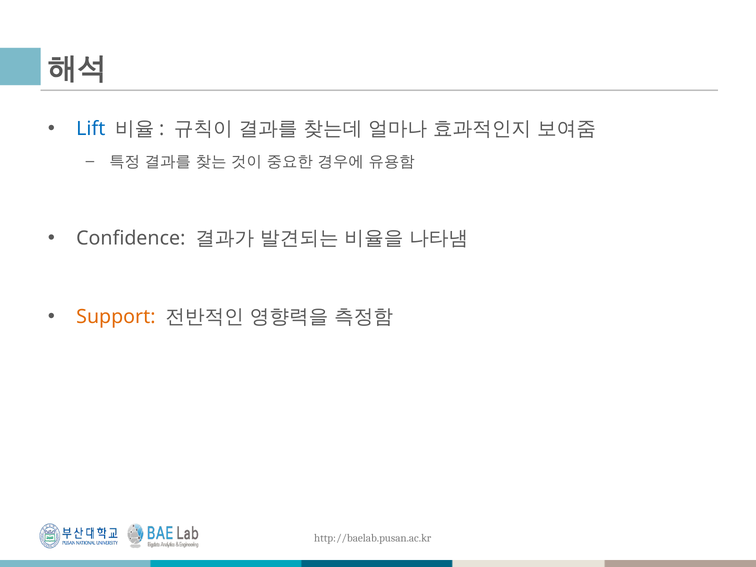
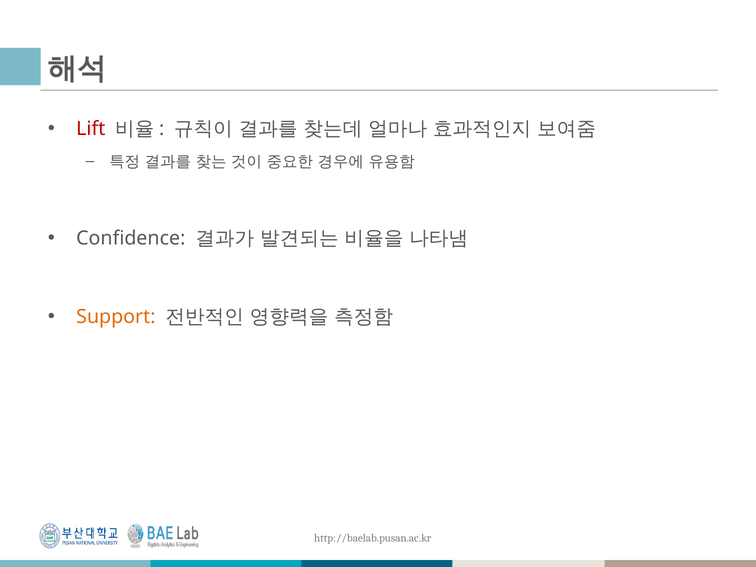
Lift colour: blue -> red (91, 129)
